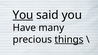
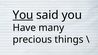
things underline: present -> none (69, 40)
